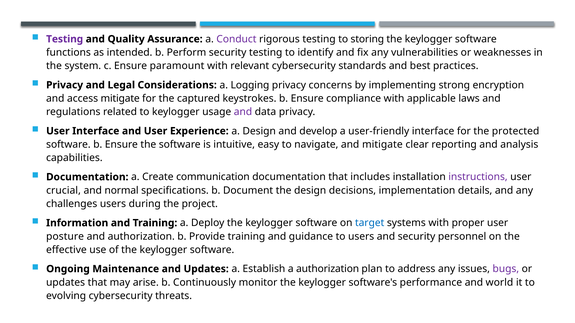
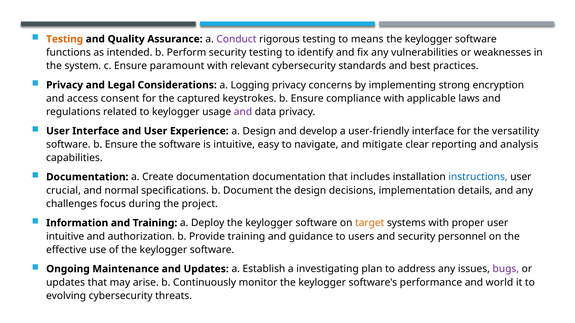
Testing colour: purple -> orange (65, 39)
storing: storing -> means (367, 39)
access mitigate: mitigate -> consent (120, 99)
protected: protected -> versatility (516, 131)
Create communication: communication -> documentation (213, 177)
instructions colour: purple -> blue (478, 177)
challenges users: users -> focus (113, 204)
target colour: blue -> orange (370, 223)
posture: posture -> intuitive (65, 237)
a authorization: authorization -> investigating (328, 269)
